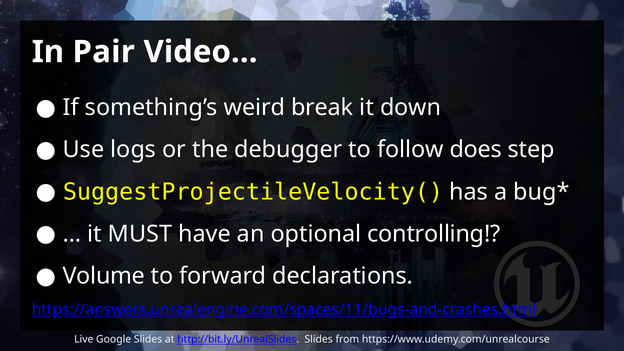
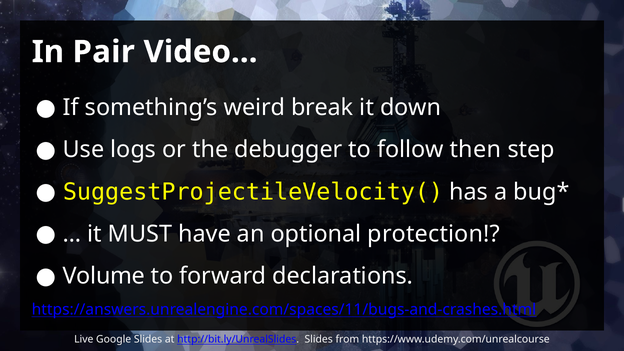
does: does -> then (475, 150)
controlling: controlling -> protection (434, 234)
